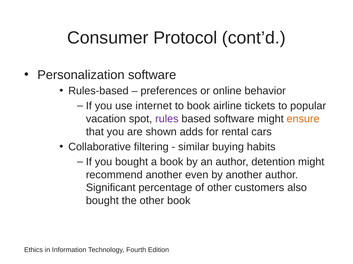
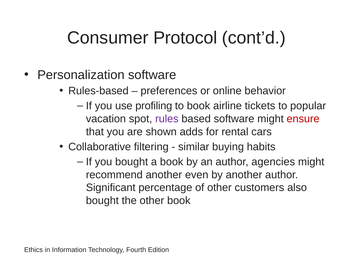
internet: internet -> profiling (154, 106)
ensure colour: orange -> red (303, 119)
detention: detention -> agencies (273, 162)
